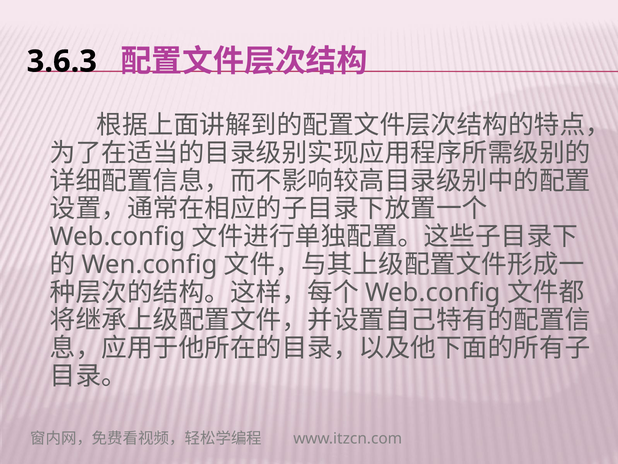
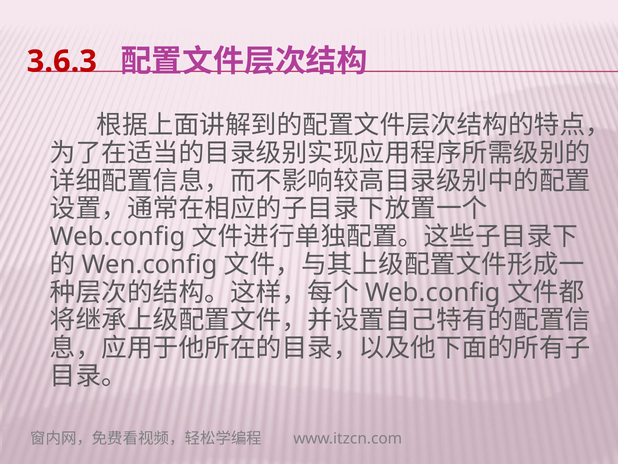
3.6.3 colour: black -> red (62, 61)
